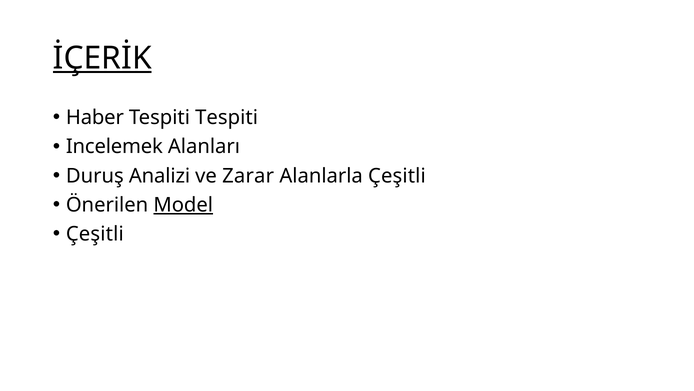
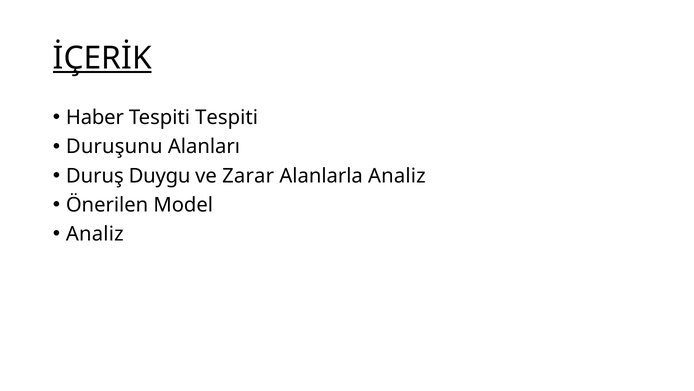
Incelemek: Incelemek -> Duruşunu (114, 146)
Analizi: Analizi -> Duygu (160, 176)
Alanlarla Çeşitli: Çeşitli -> Analiz (397, 176)
Model underline: present -> none (183, 205)
Çeşitli: Çeşitli -> Analiz (95, 234)
